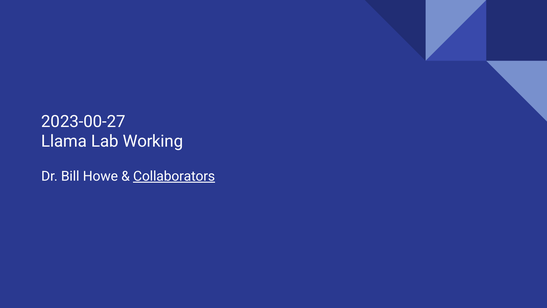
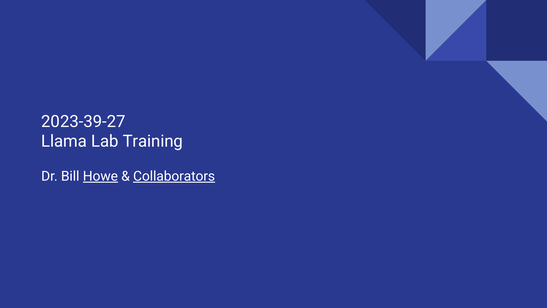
2023-00-27: 2023-00-27 -> 2023-39-27 (83, 122)
Working: Working -> Training (153, 141)
Howe underline: none -> present (100, 176)
